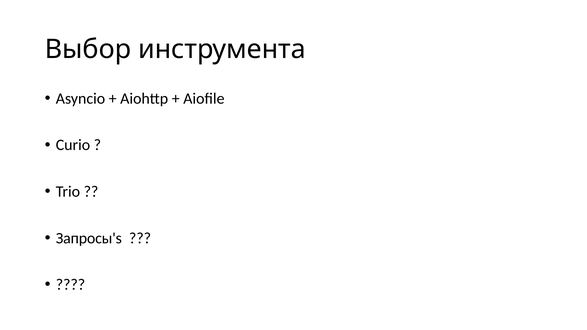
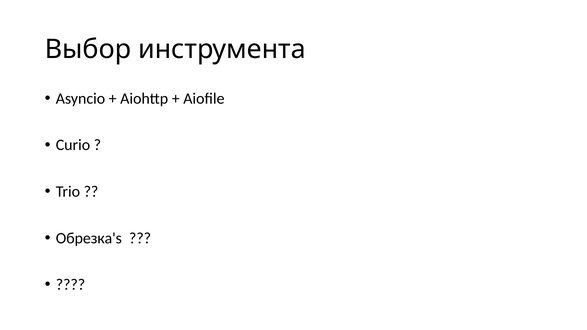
Запросы's: Запросы's -> Обрезка's (89, 238)
